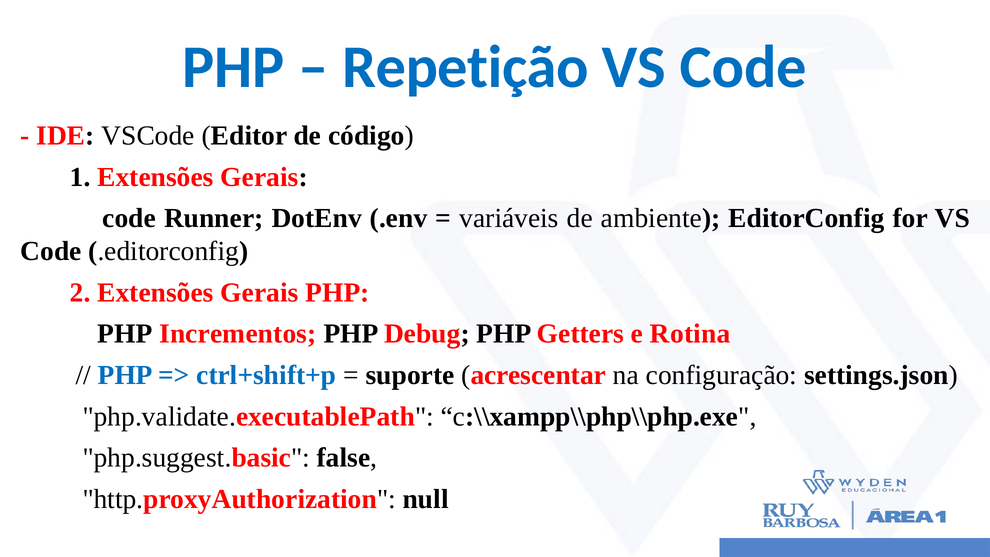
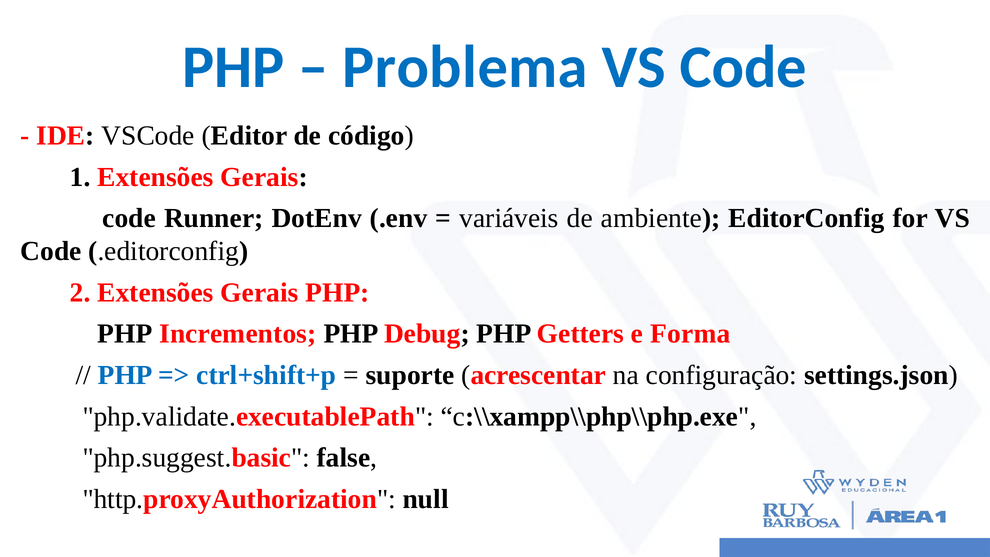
Repetição: Repetição -> Problema (465, 68)
Rotina: Rotina -> Forma (690, 334)
